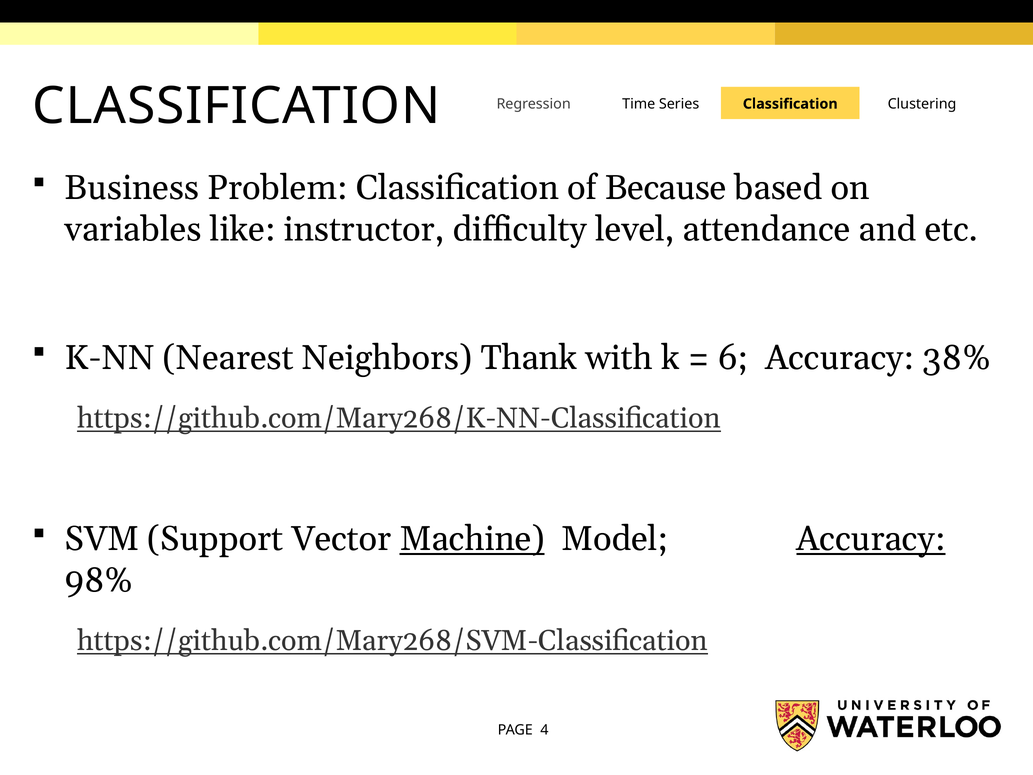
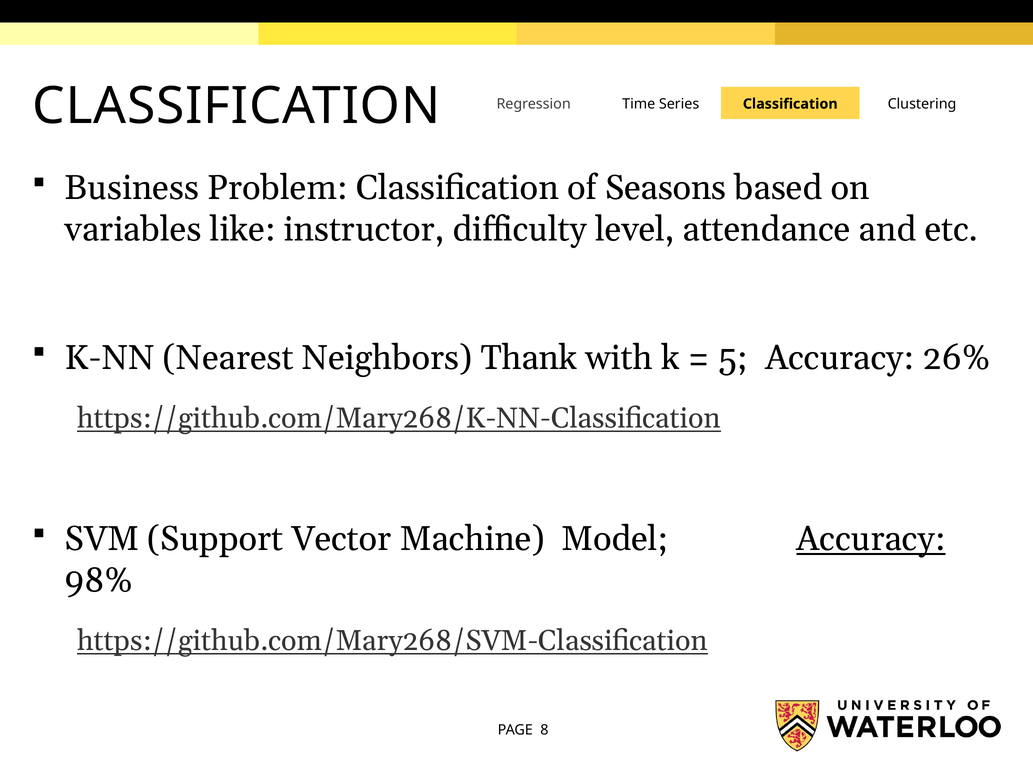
Because: Because -> Seasons (666, 188)
6: 6 -> 5 (733, 358)
38%: 38% -> 26% (957, 358)
Machine underline: present -> none (472, 539)
4: 4 -> 8 (544, 730)
